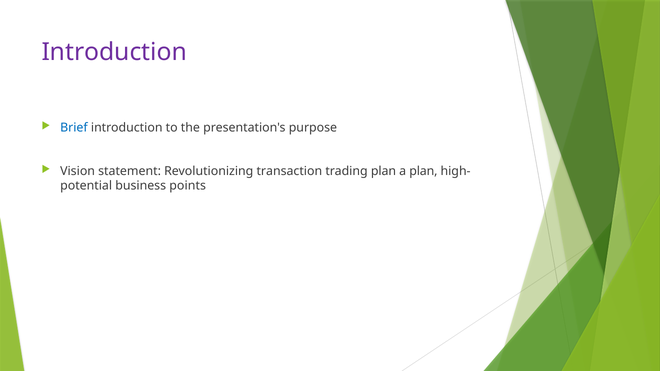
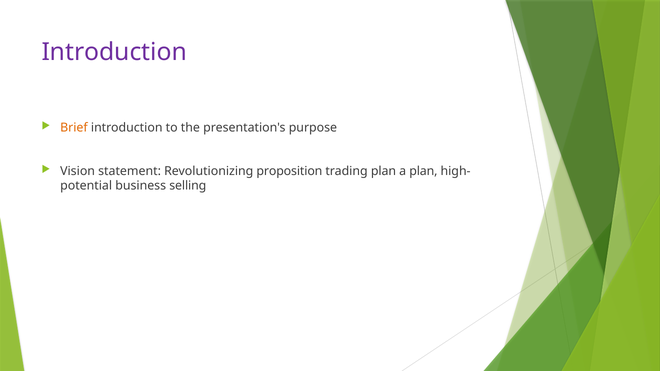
Brief colour: blue -> orange (74, 128)
transaction: transaction -> proposition (289, 171)
points: points -> selling (188, 186)
